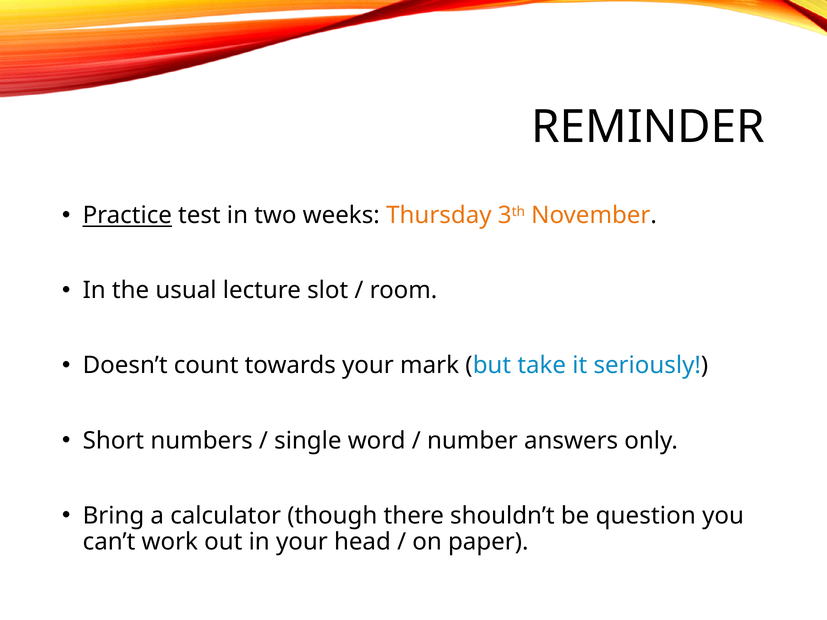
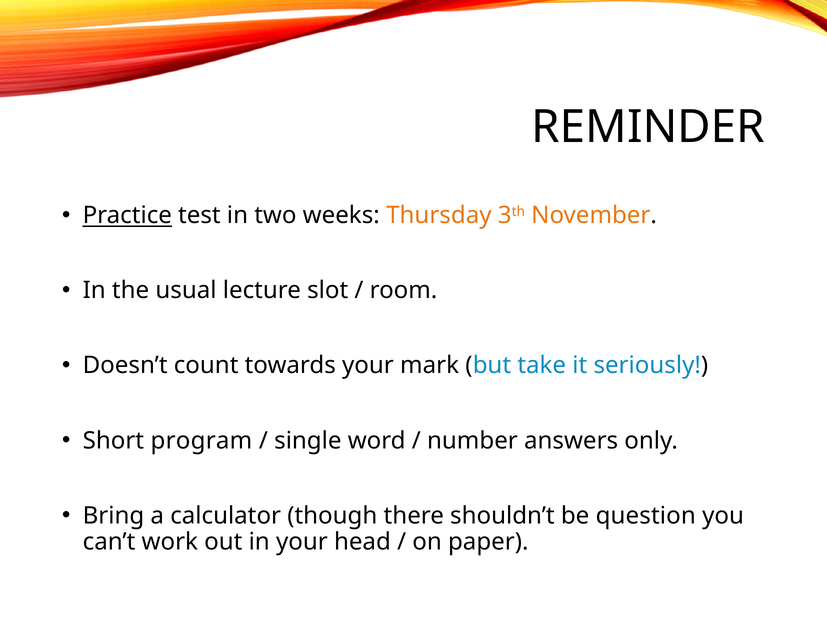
numbers: numbers -> program (201, 441)
